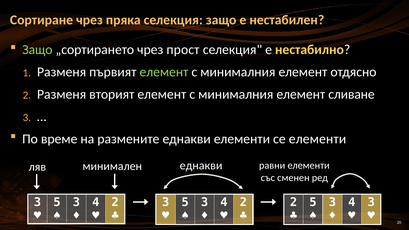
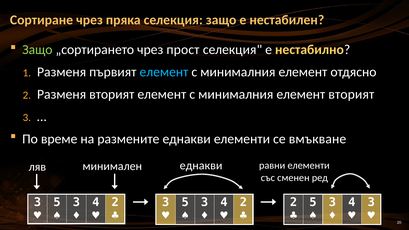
елемент colour: light green -> light blue (164, 72)
елемент сливане: сливане -> вторият (351, 94)
се елементи: елементи -> вмъкване (318, 139)
